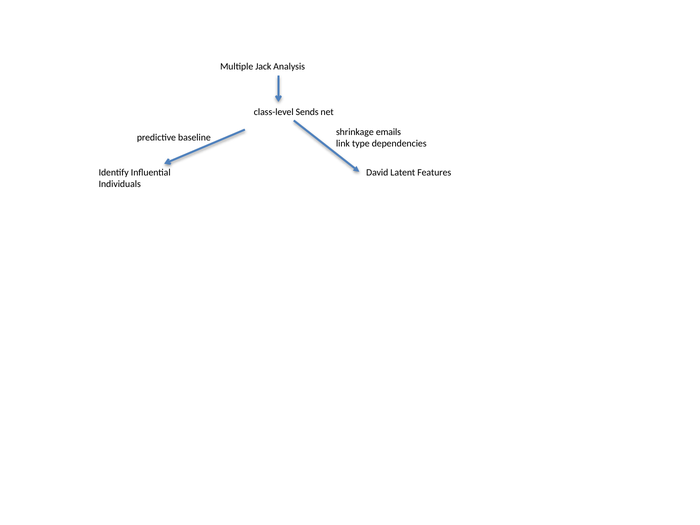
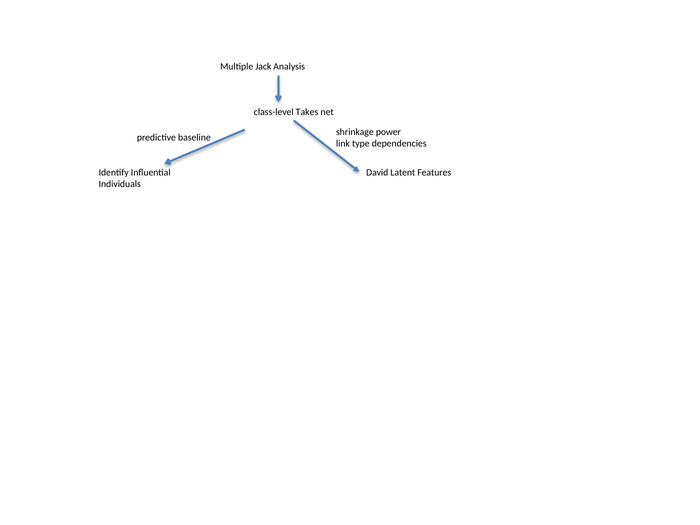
Sends: Sends -> Takes (307, 112)
emails: emails -> power (388, 132)
